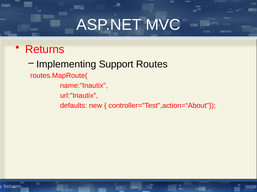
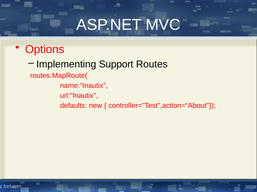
Returns: Returns -> Options (45, 50)
